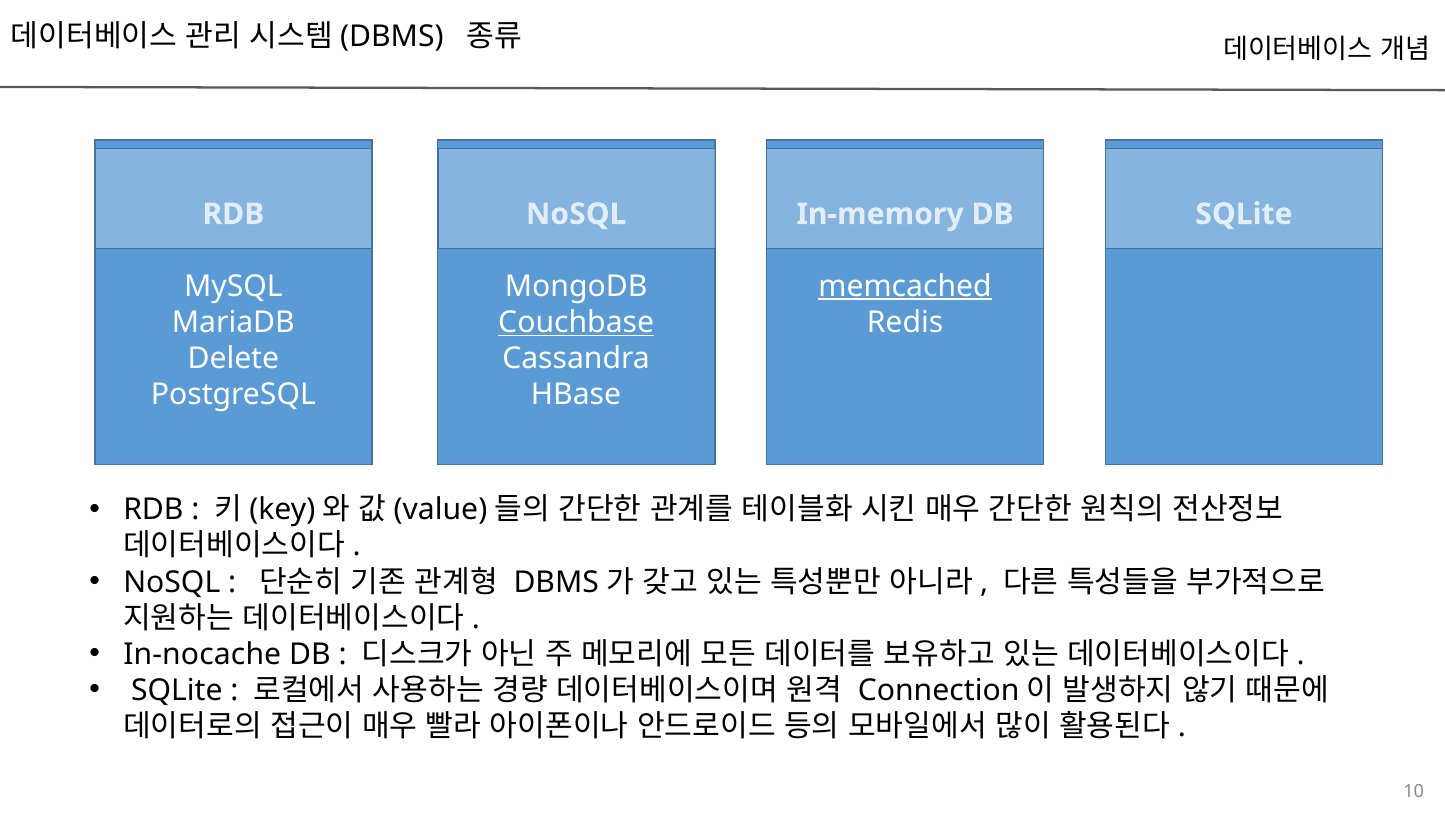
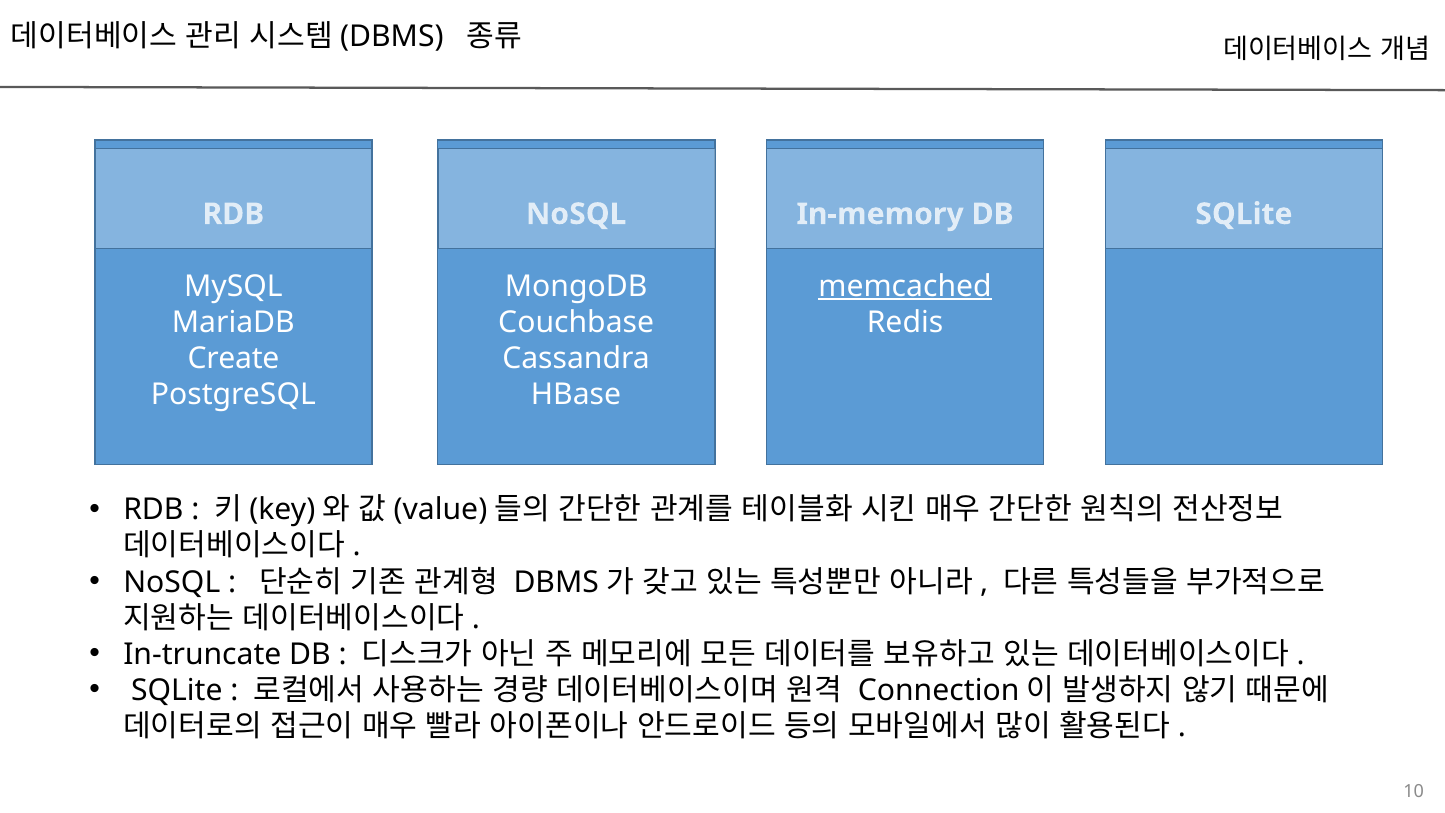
Couchbase underline: present -> none (576, 322)
Delete: Delete -> Create (233, 359)
In-nocache: In-nocache -> In-truncate (202, 654)
